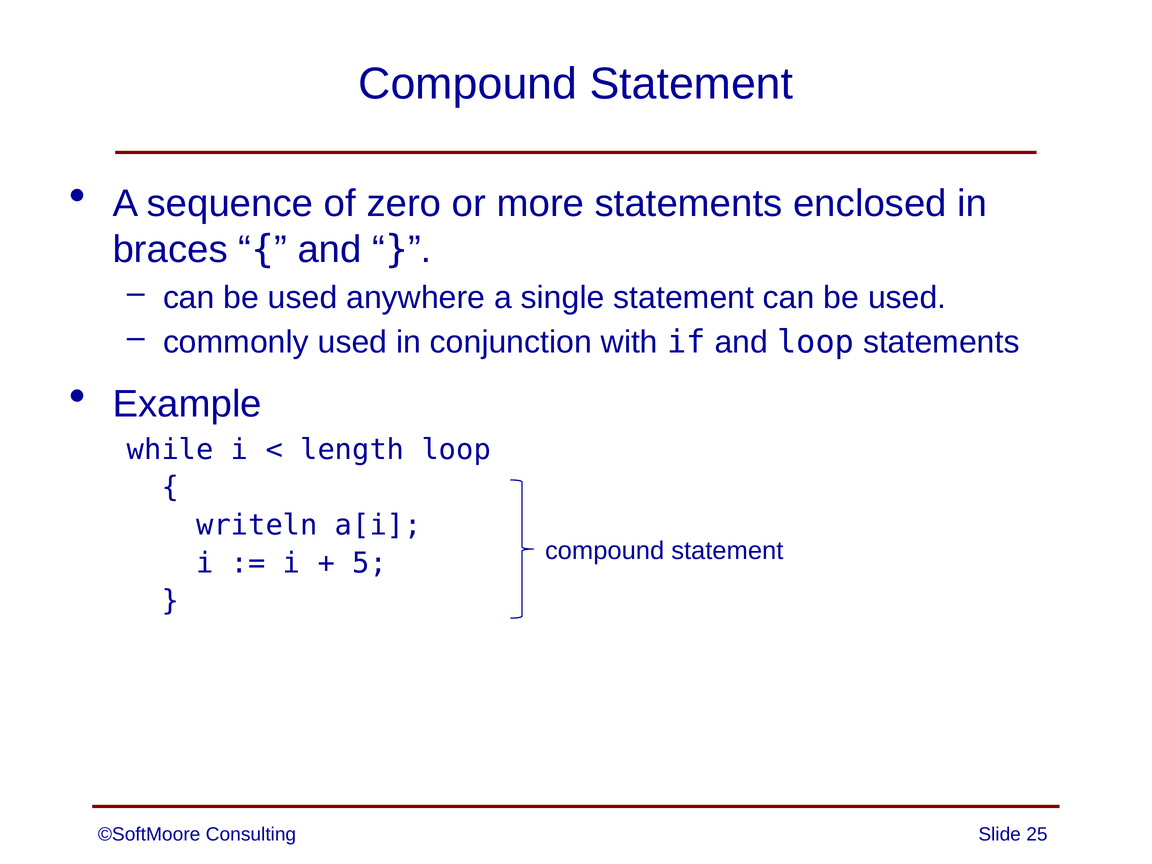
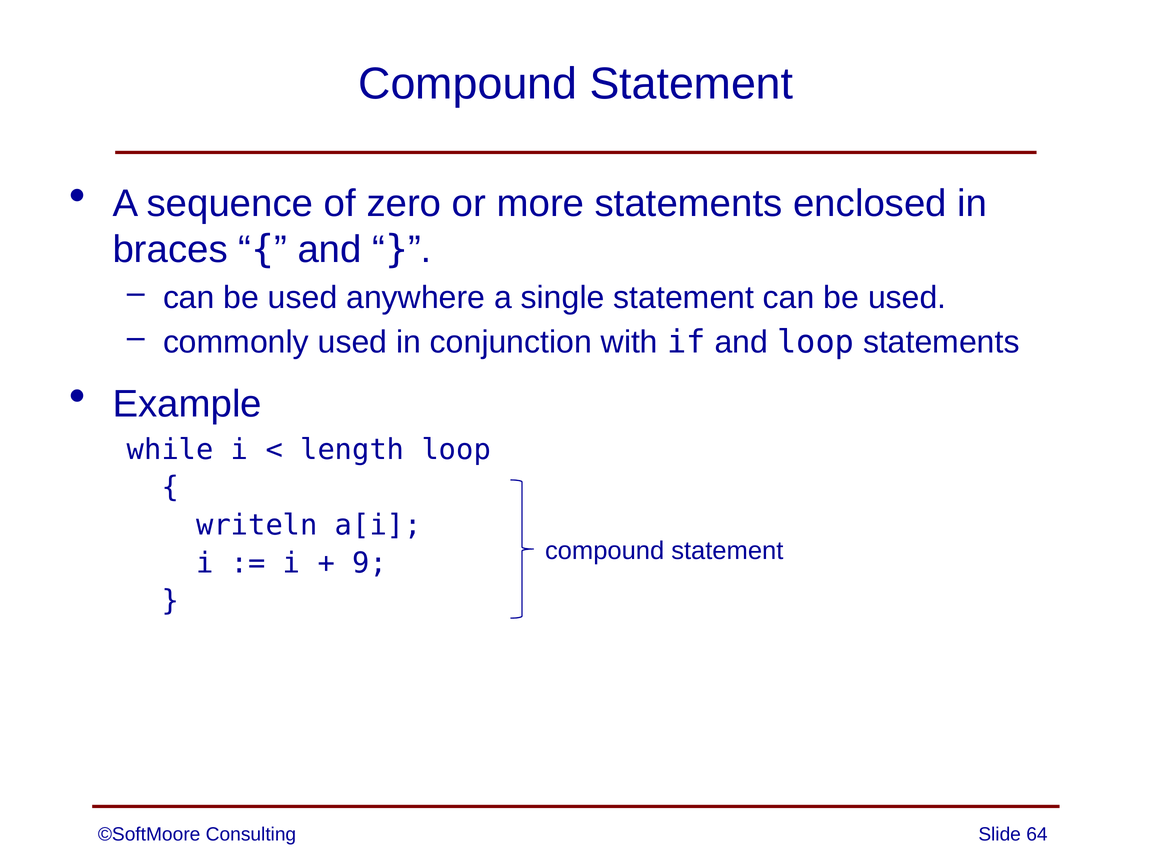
5: 5 -> 9 (369, 563)
25: 25 -> 64 (1037, 835)
